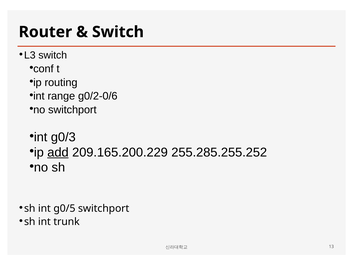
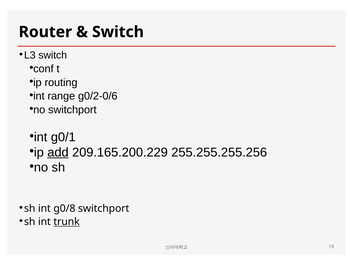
g0/3: g0/3 -> g0/1 (63, 137)
255.285.255.252: 255.285.255.252 -> 255.255.255.256 (219, 152)
g0/5: g0/5 -> g0/8 (64, 208)
trunk underline: none -> present (67, 222)
